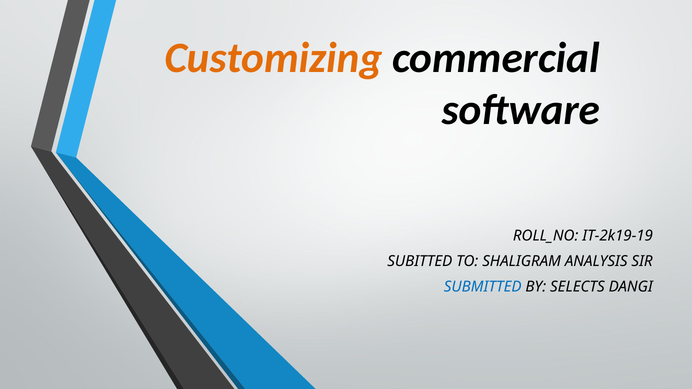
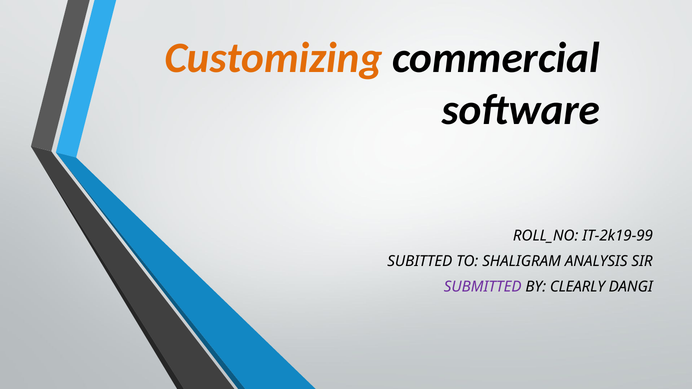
IT-2k19-19: IT-2k19-19 -> IT-2k19-99 (618, 236)
SUBMITTED colour: blue -> purple (483, 287)
SELECTS: SELECTS -> CLEARLY (577, 287)
